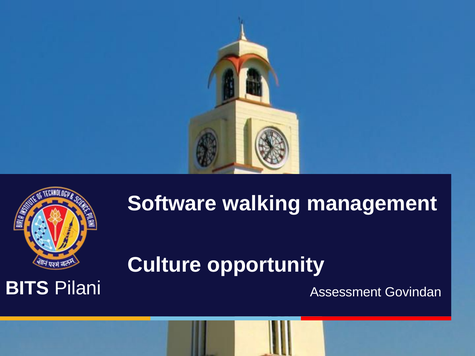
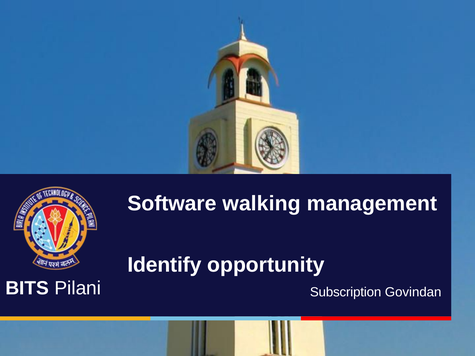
Culture: Culture -> Identify (164, 265)
Assessment: Assessment -> Subscription (346, 292)
